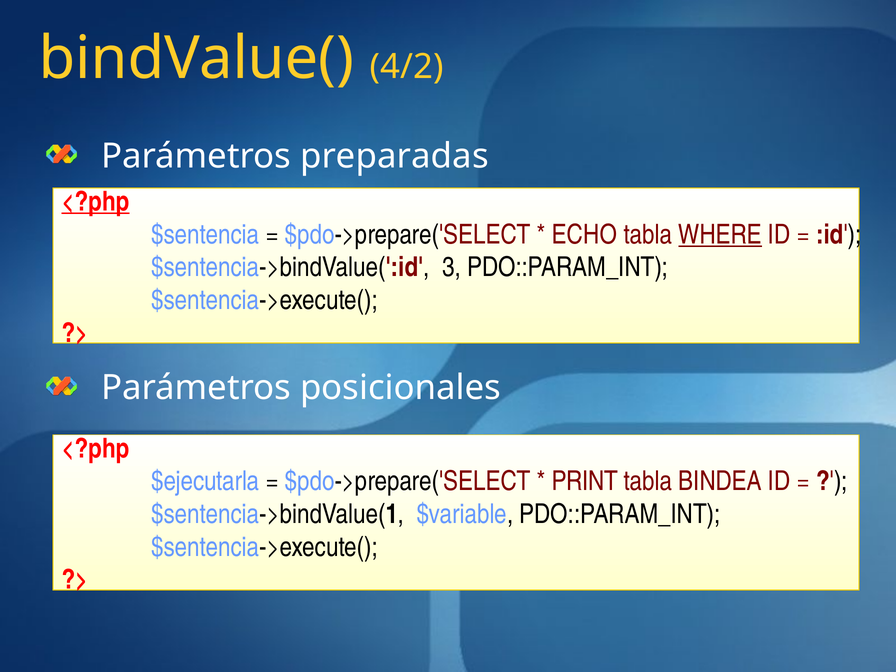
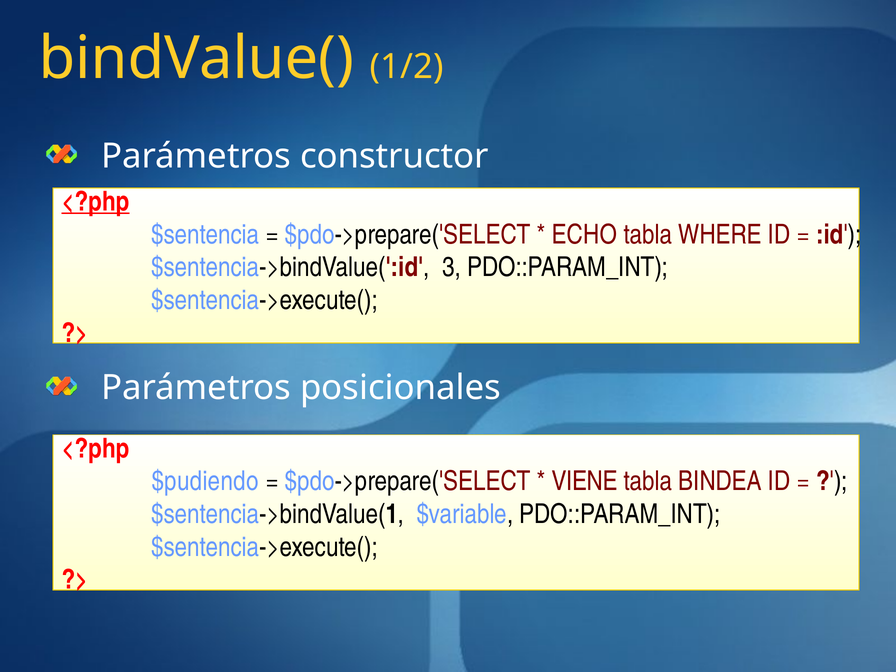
4/2: 4/2 -> 1/2 (407, 67)
preparadas: preparadas -> constructor (394, 156)
WHERE underline: present -> none (720, 234)
$ejecutarla: $ejecutarla -> $pudiendo (205, 481)
PRINT: PRINT -> VIENE (585, 481)
